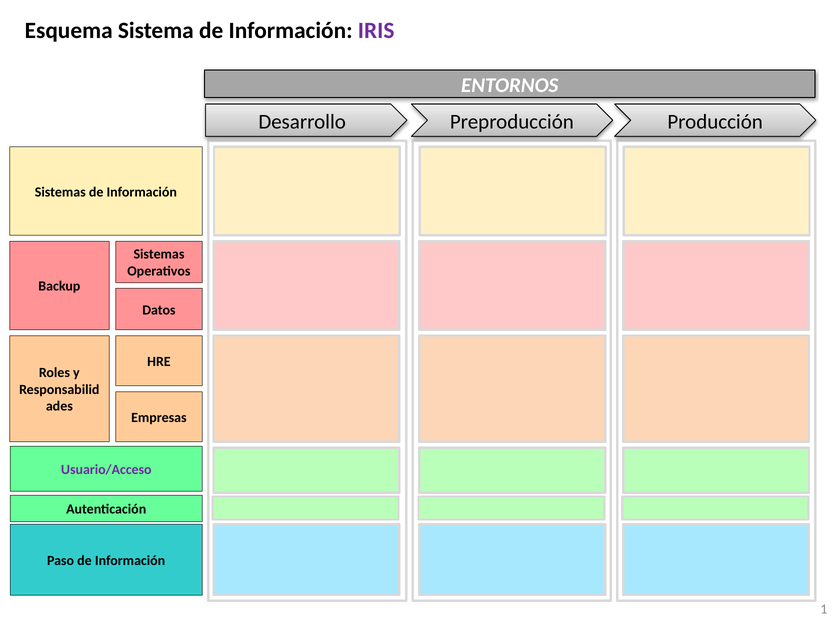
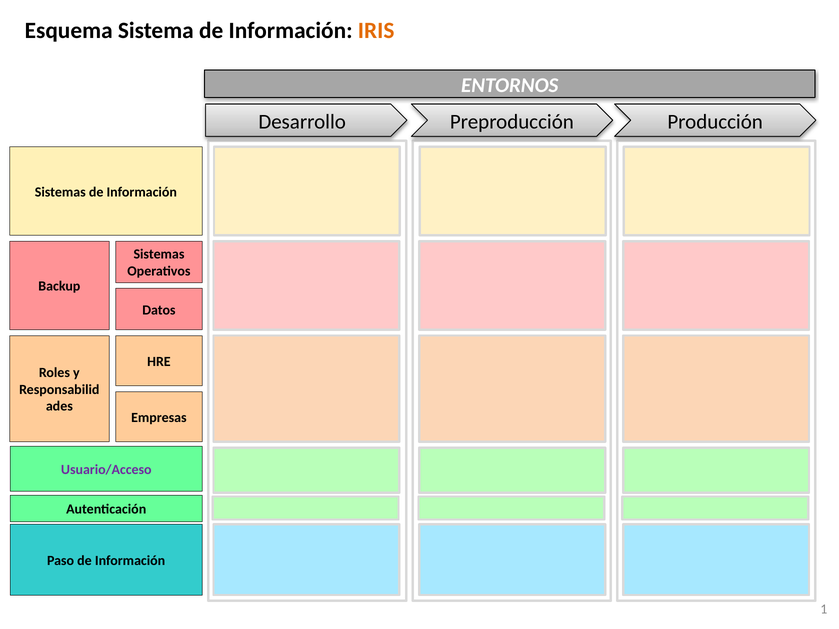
IRIS colour: purple -> orange (376, 30)
